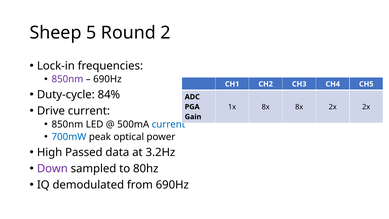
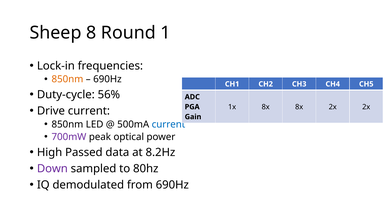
5: 5 -> 8 (91, 33)
2: 2 -> 1 (166, 33)
850nm colour: purple -> orange (67, 79)
84%: 84% -> 56% (109, 95)
700mW colour: blue -> purple (69, 137)
3.2Hz: 3.2Hz -> 8.2Hz (160, 152)
